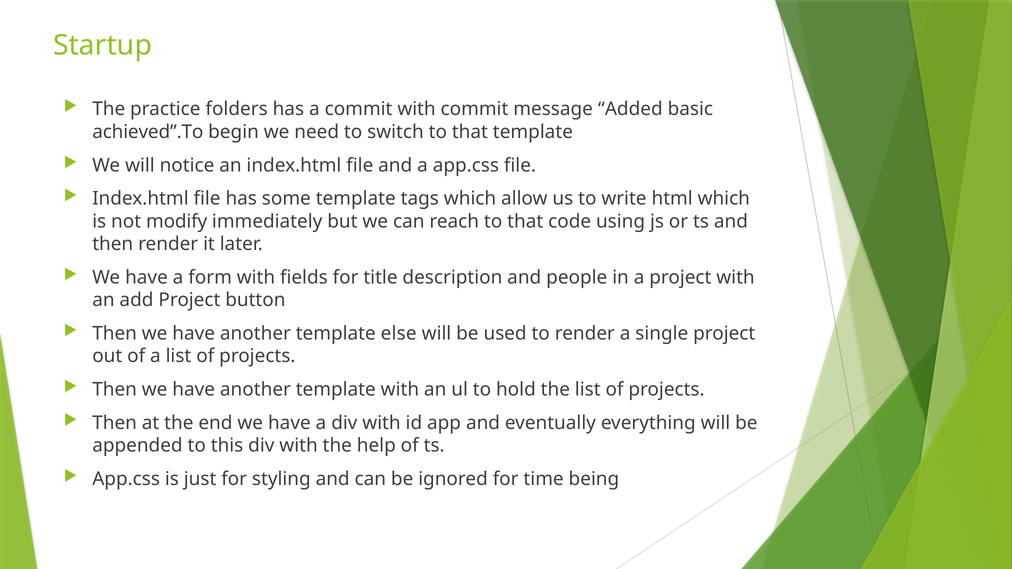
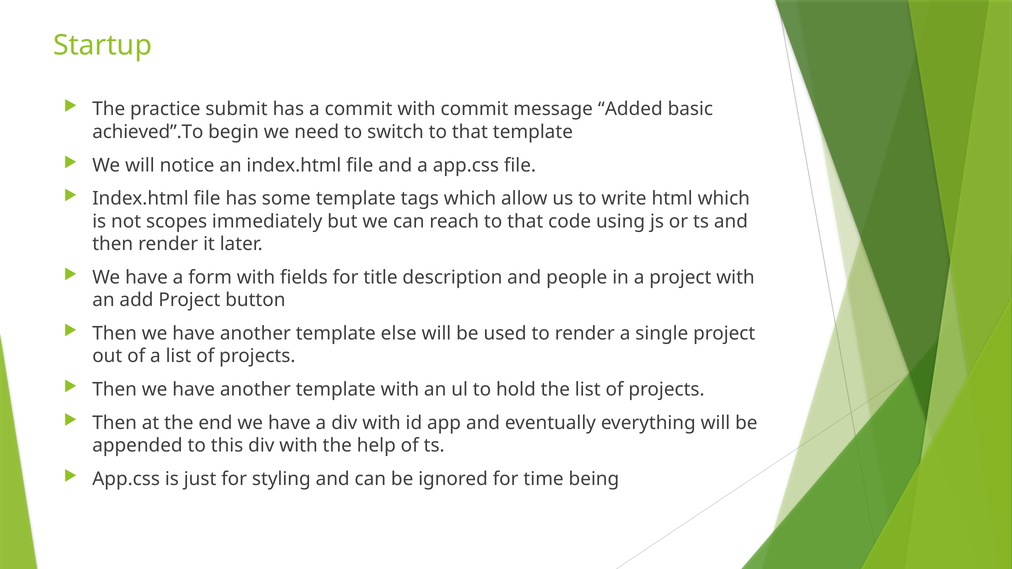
folders: folders -> submit (237, 109)
modify: modify -> scopes (177, 221)
